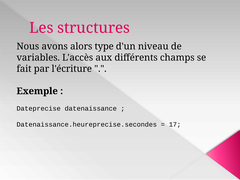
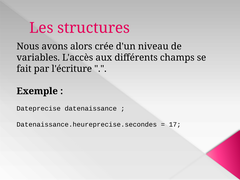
type: type -> crée (104, 46)
